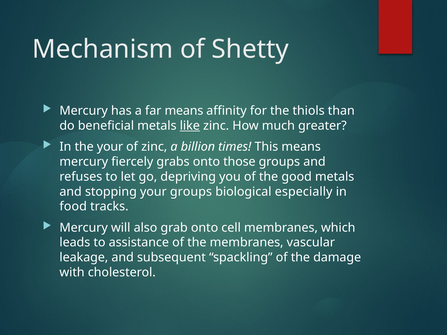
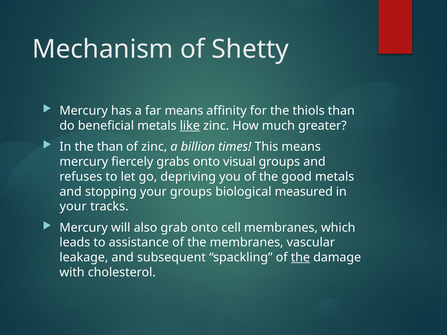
the your: your -> than (110, 147)
those: those -> visual (239, 162)
especially: especially -> measured (304, 192)
food: food -> your (73, 207)
the underline: none -> present (300, 258)
